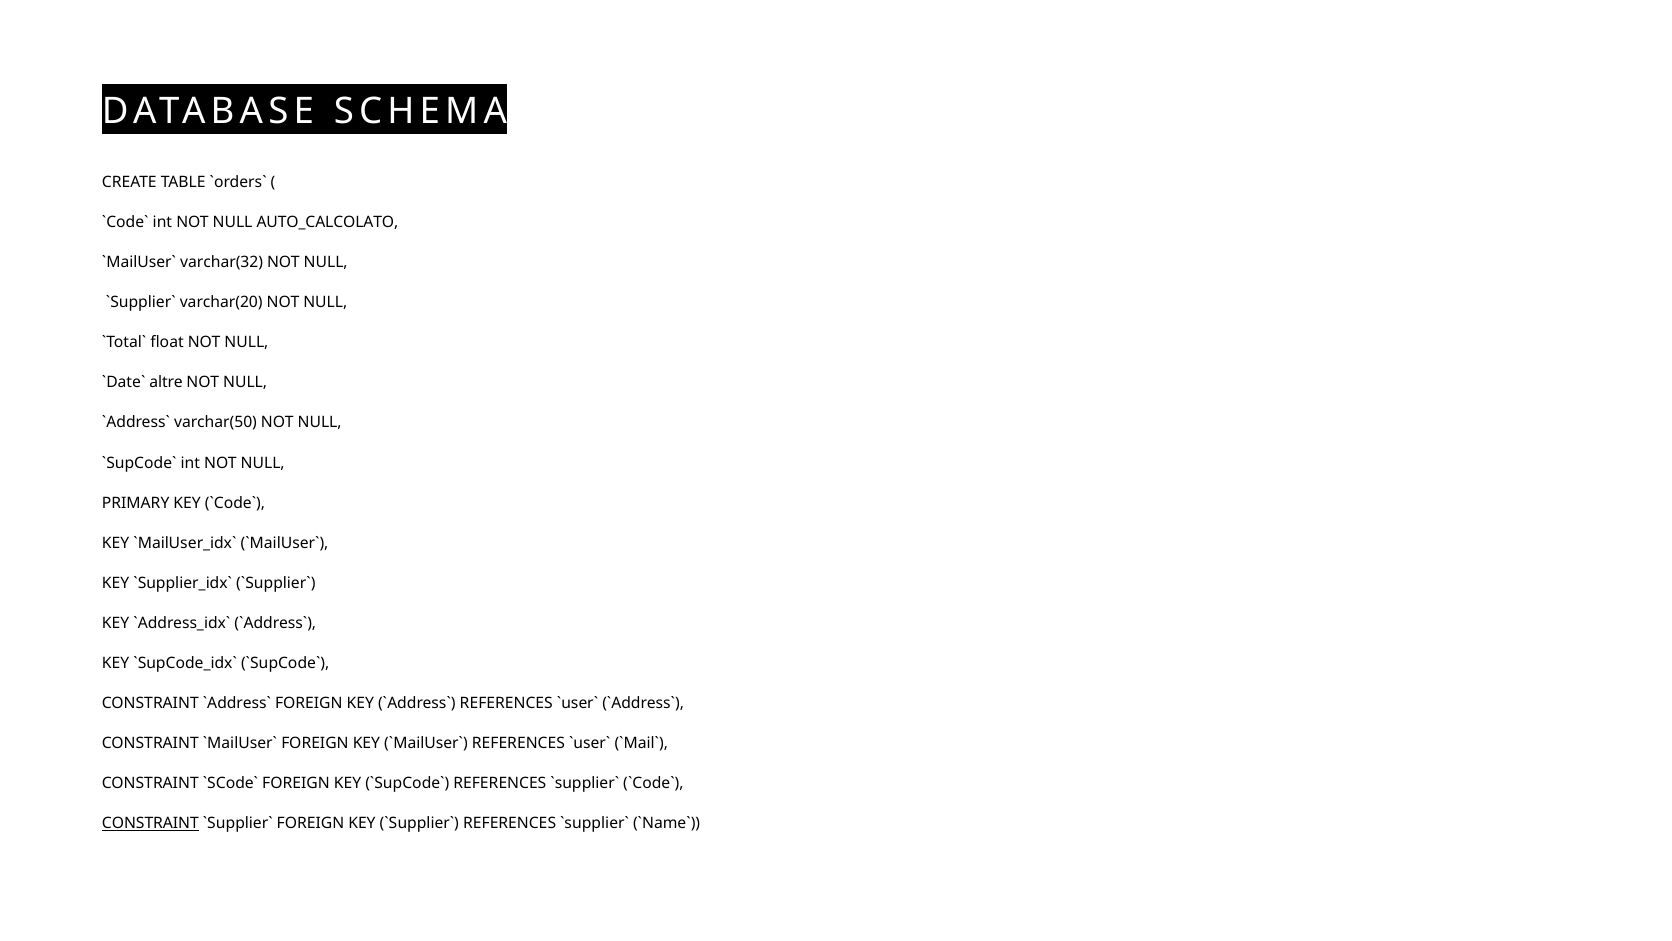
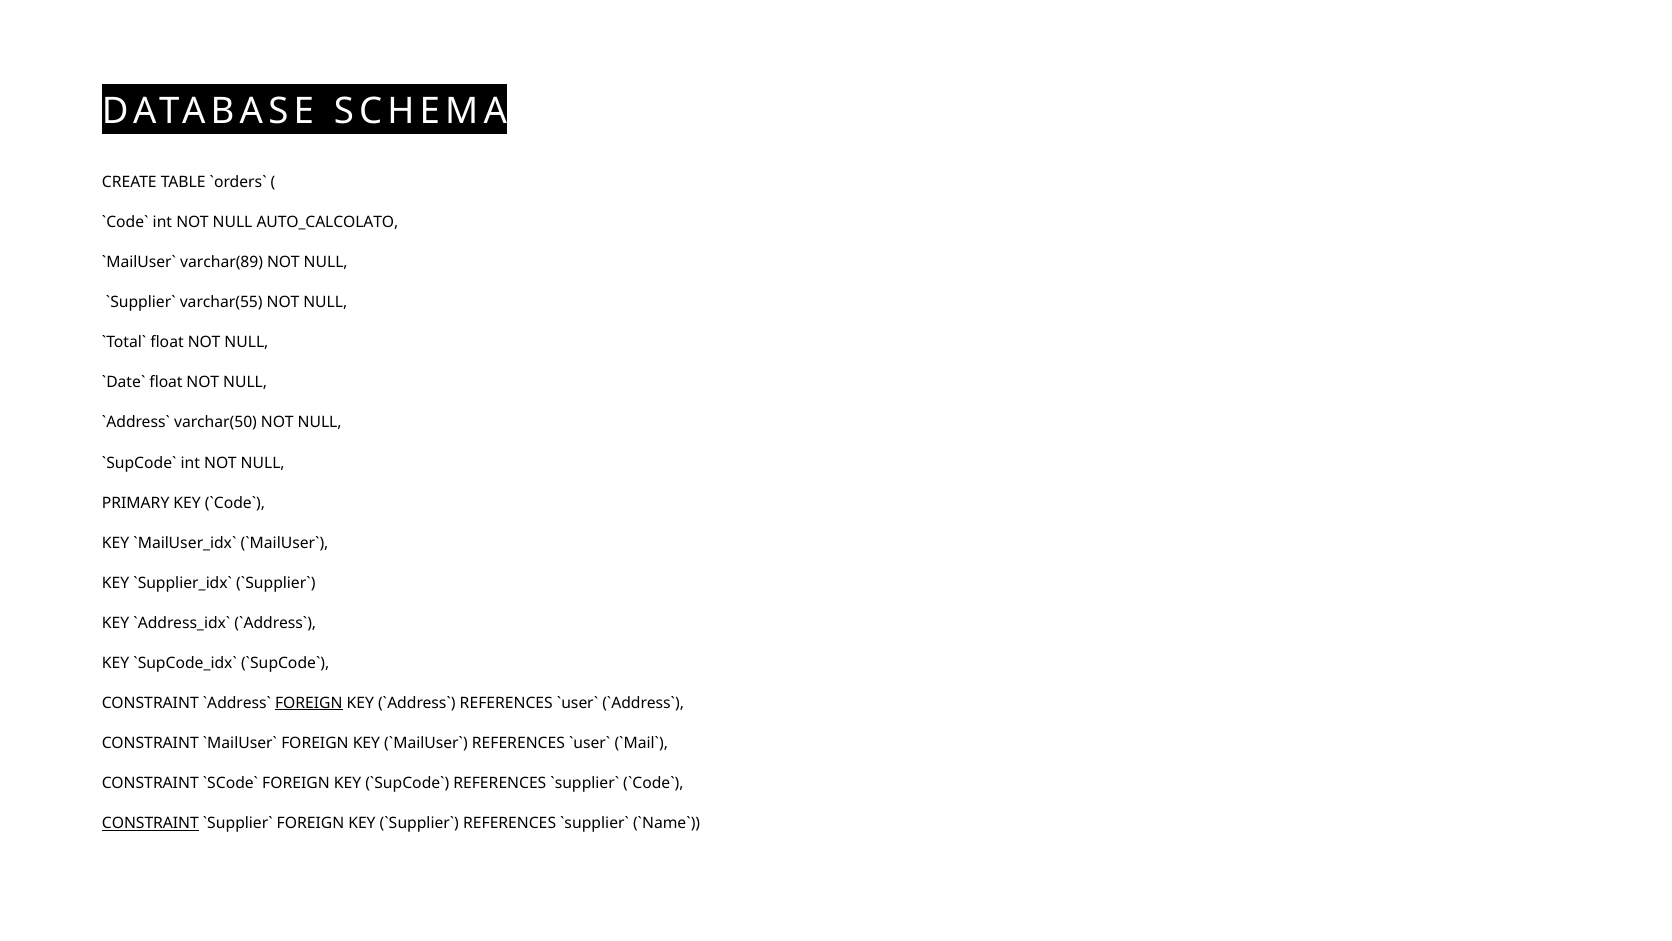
varchar(32: varchar(32 -> varchar(89 (222, 262)
varchar(20: varchar(20 -> varchar(55 (221, 302)
altre: altre -> float (166, 383)
FOREIGN underline: none -> present (309, 703)
